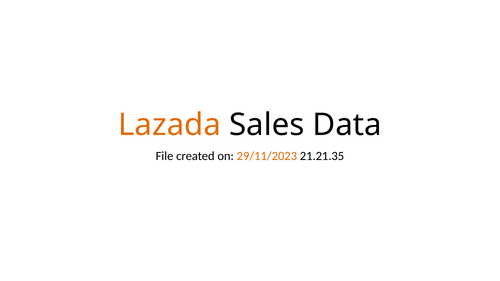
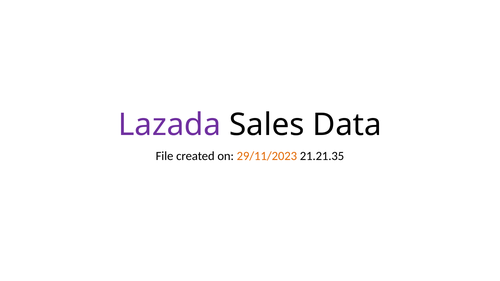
Lazada colour: orange -> purple (170, 125)
